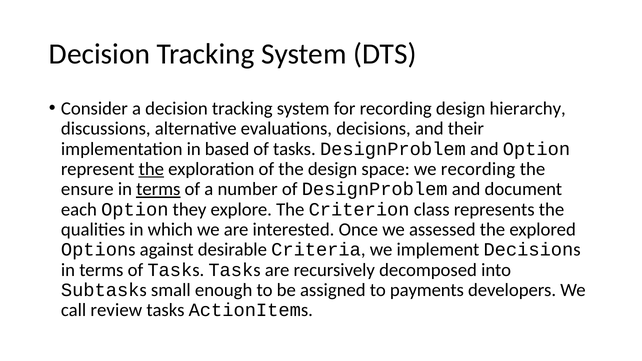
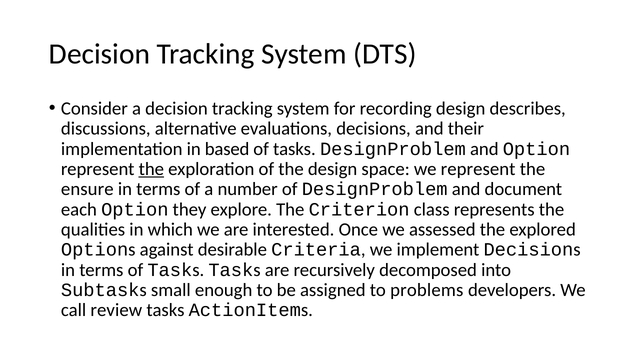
hierarchy: hierarchy -> describes (528, 109)
we recording: recording -> represent (478, 169)
terms underline: present -> none (158, 189)
payments: payments -> problems (427, 290)
